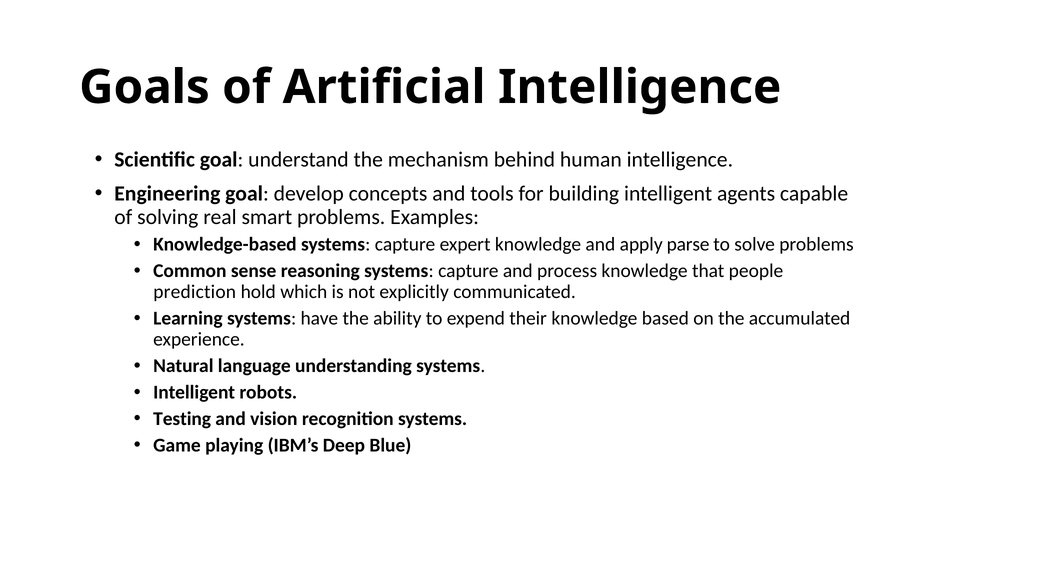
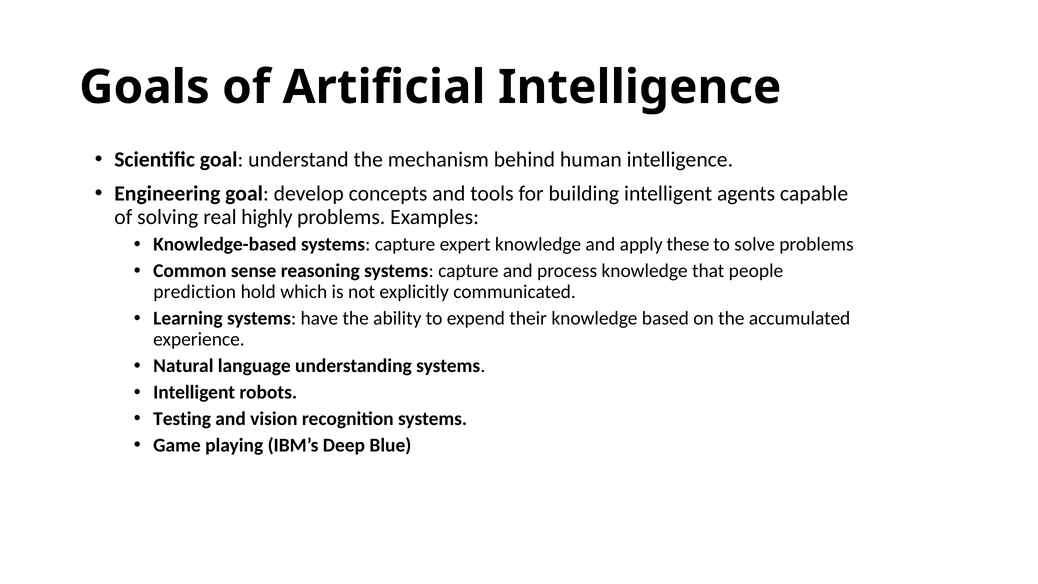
smart: smart -> highly (267, 217)
parse: parse -> these (688, 245)
